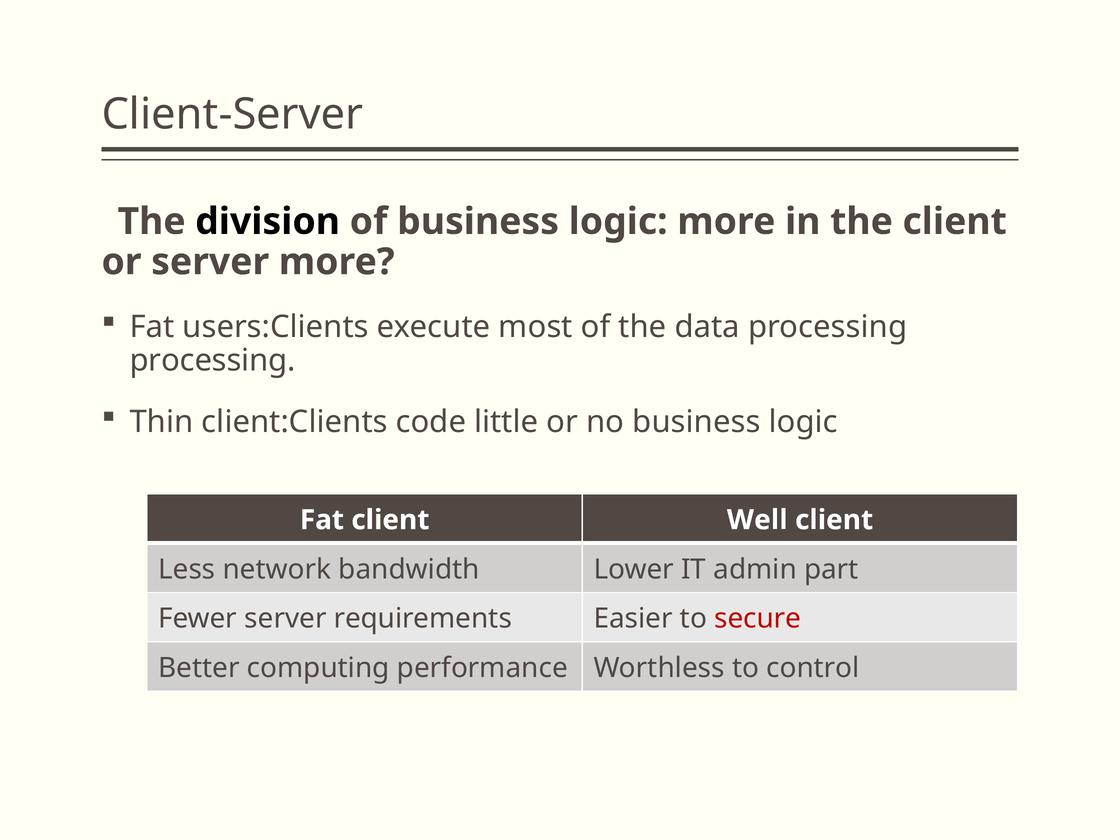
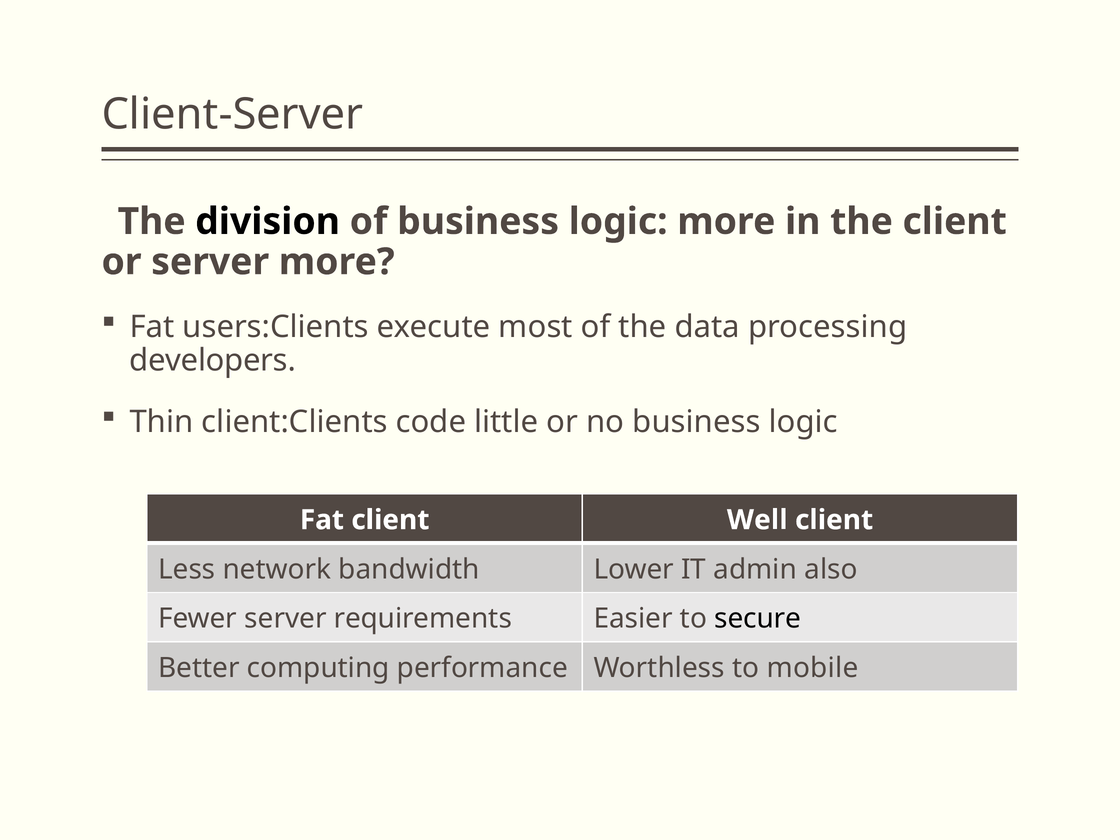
processing: processing -> developers (213, 361)
part: part -> also (831, 569)
secure colour: red -> black (758, 619)
control: control -> mobile (813, 668)
